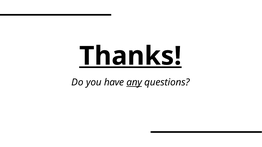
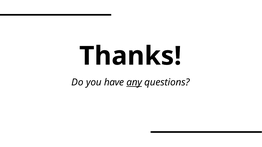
Thanks underline: present -> none (130, 56)
